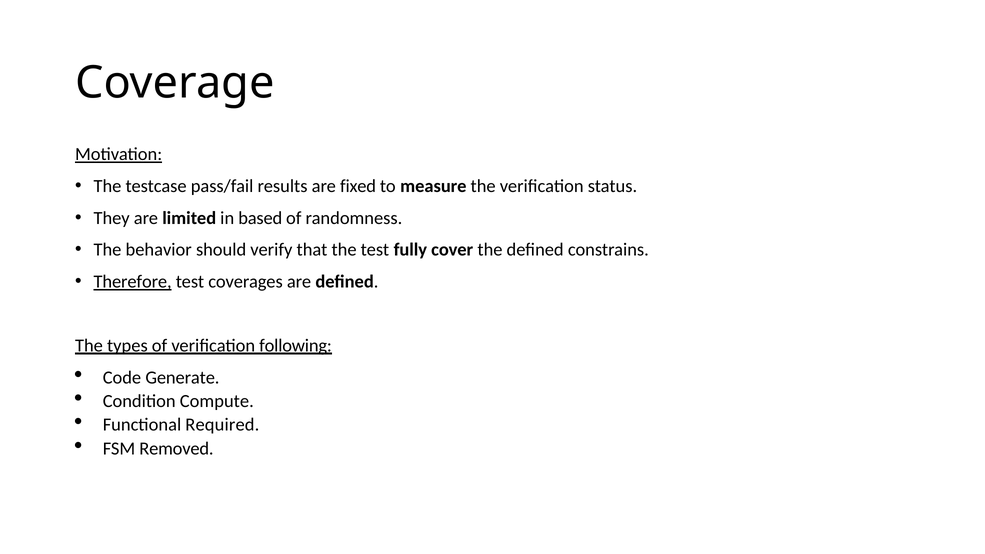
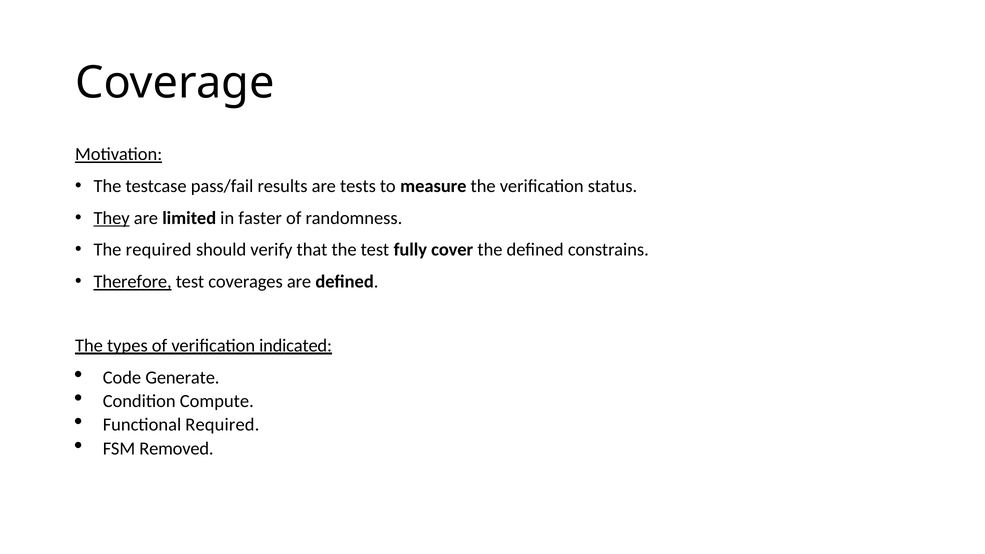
fixed: fixed -> tests (358, 186)
They underline: none -> present (112, 218)
based: based -> faster (260, 218)
The behavior: behavior -> required (159, 250)
following: following -> indicated (296, 346)
